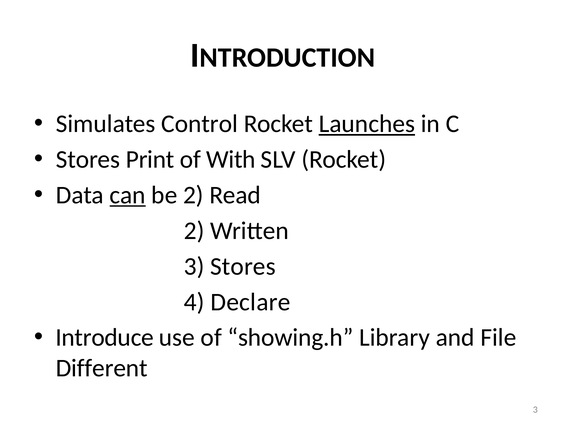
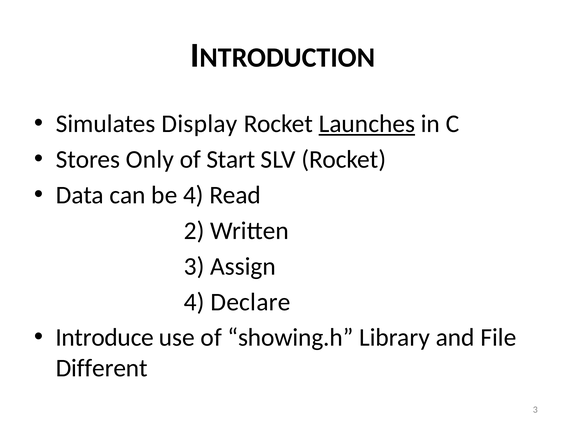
Control: Control -> Display (200, 124)
Print: Print -> Only (150, 159)
With: With -> Start (231, 159)
can underline: present -> none (128, 195)
be 2: 2 -> 4 (193, 195)
3 Stores: Stores -> Assign (243, 266)
